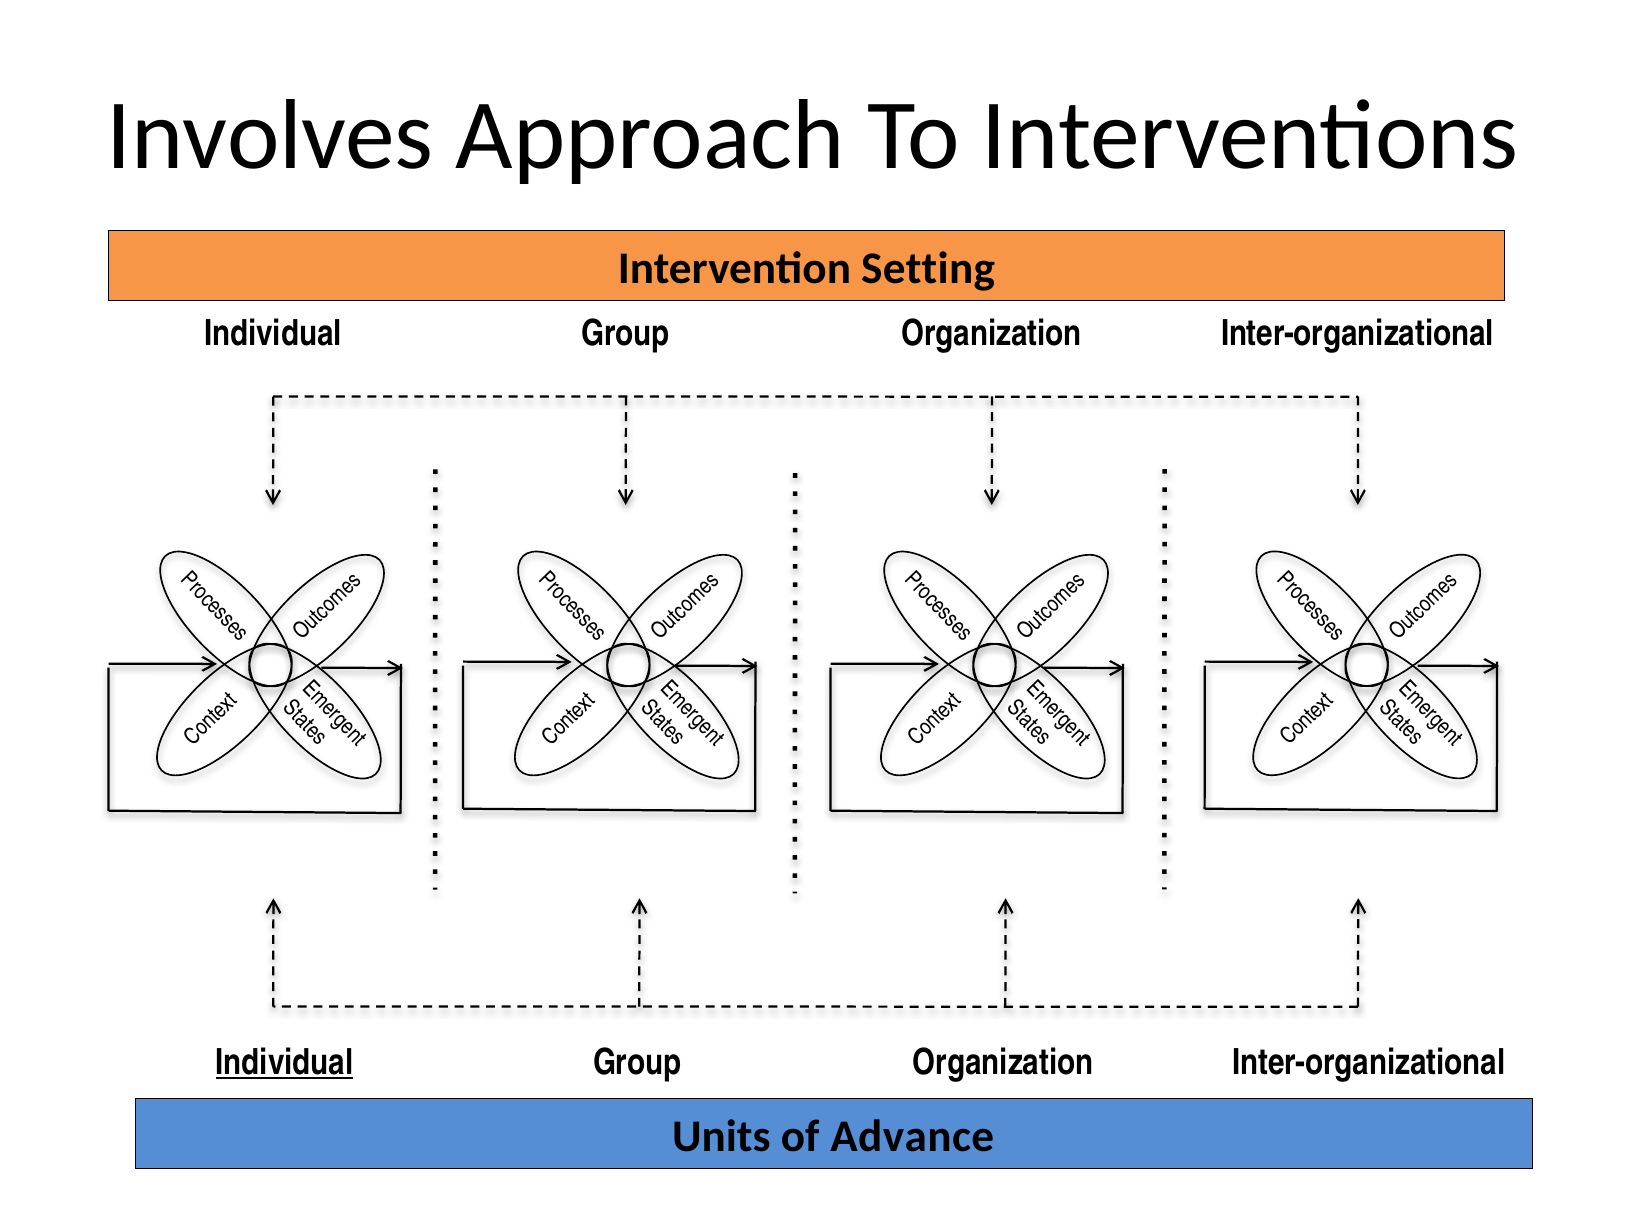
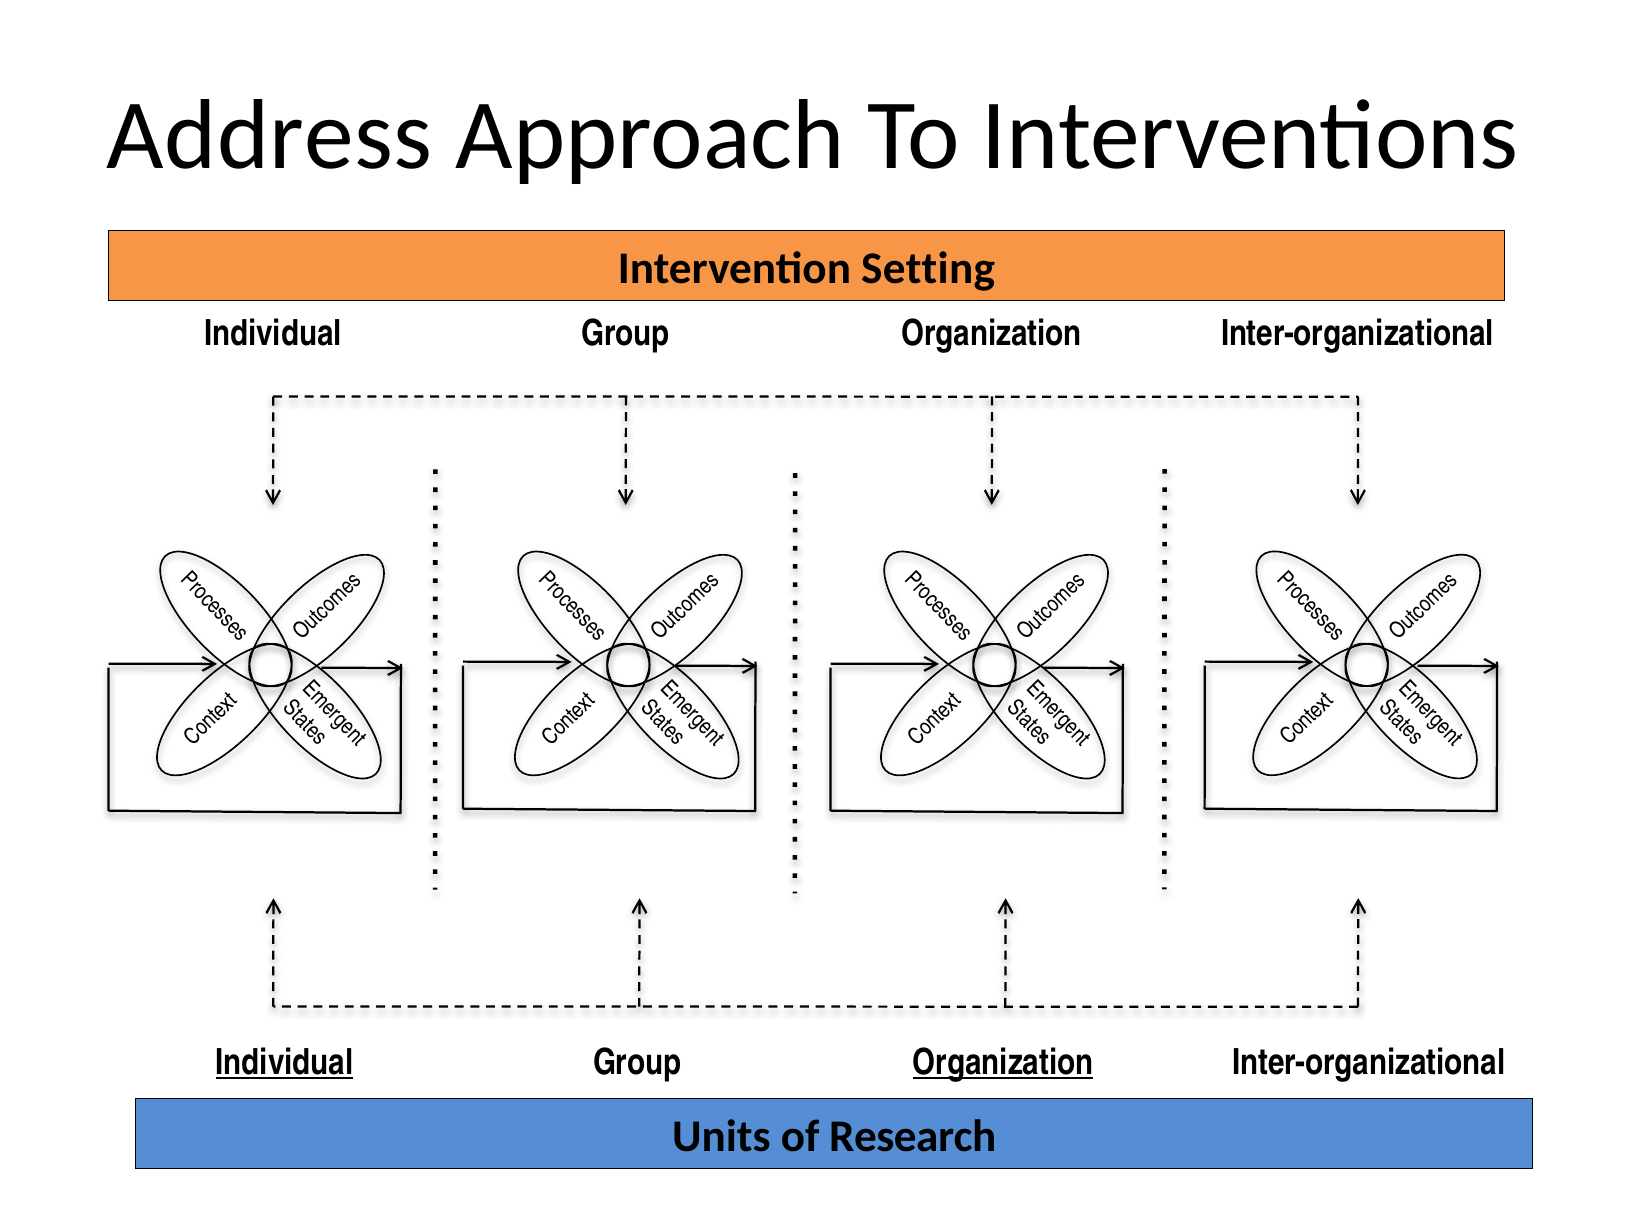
Involves: Involves -> Address (270, 136)
Organization underline: none -> present (1003, 1063)
Advance: Advance -> Research (913, 1137)
